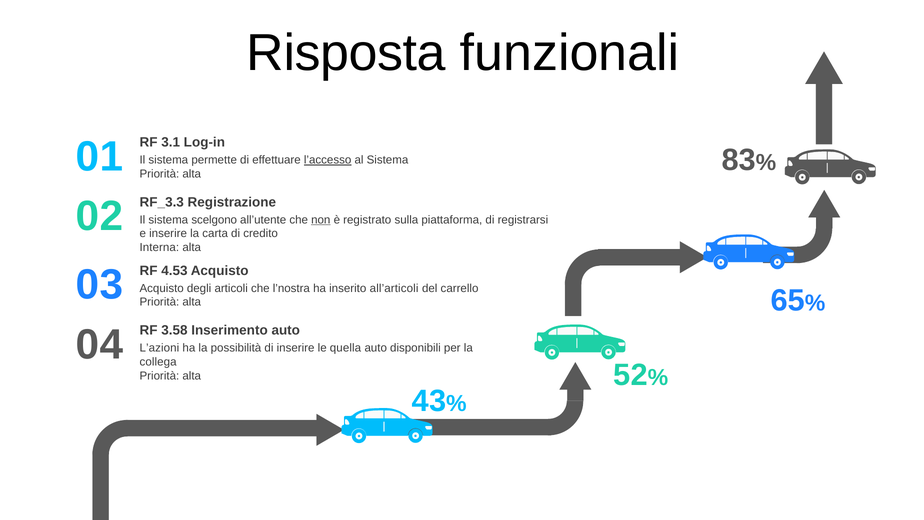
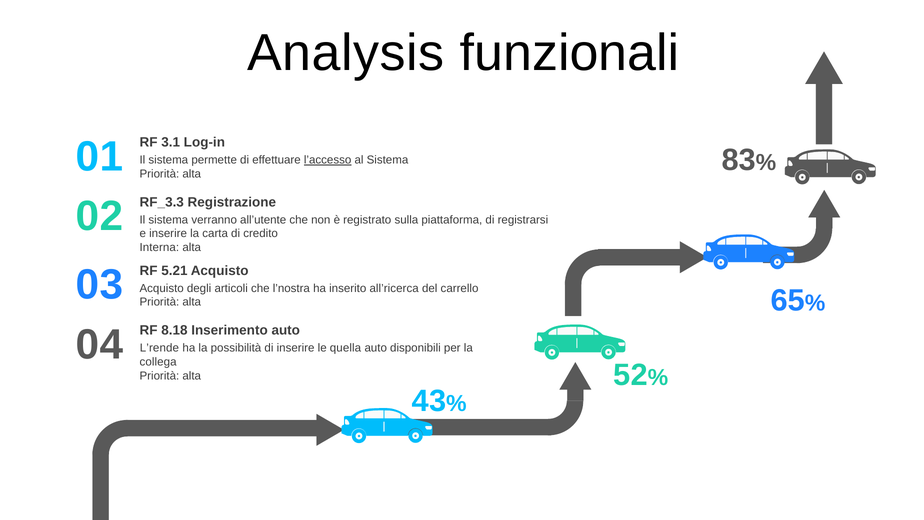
Risposta: Risposta -> Analysis (346, 53)
scelgono: scelgono -> verranno (214, 220)
non underline: present -> none (321, 220)
4.53: 4.53 -> 5.21 (174, 271)
all’articoli: all’articoli -> all’ricerca (394, 288)
3.58: 3.58 -> 8.18 (174, 330)
L’azioni: L’azioni -> L’rende (159, 348)
